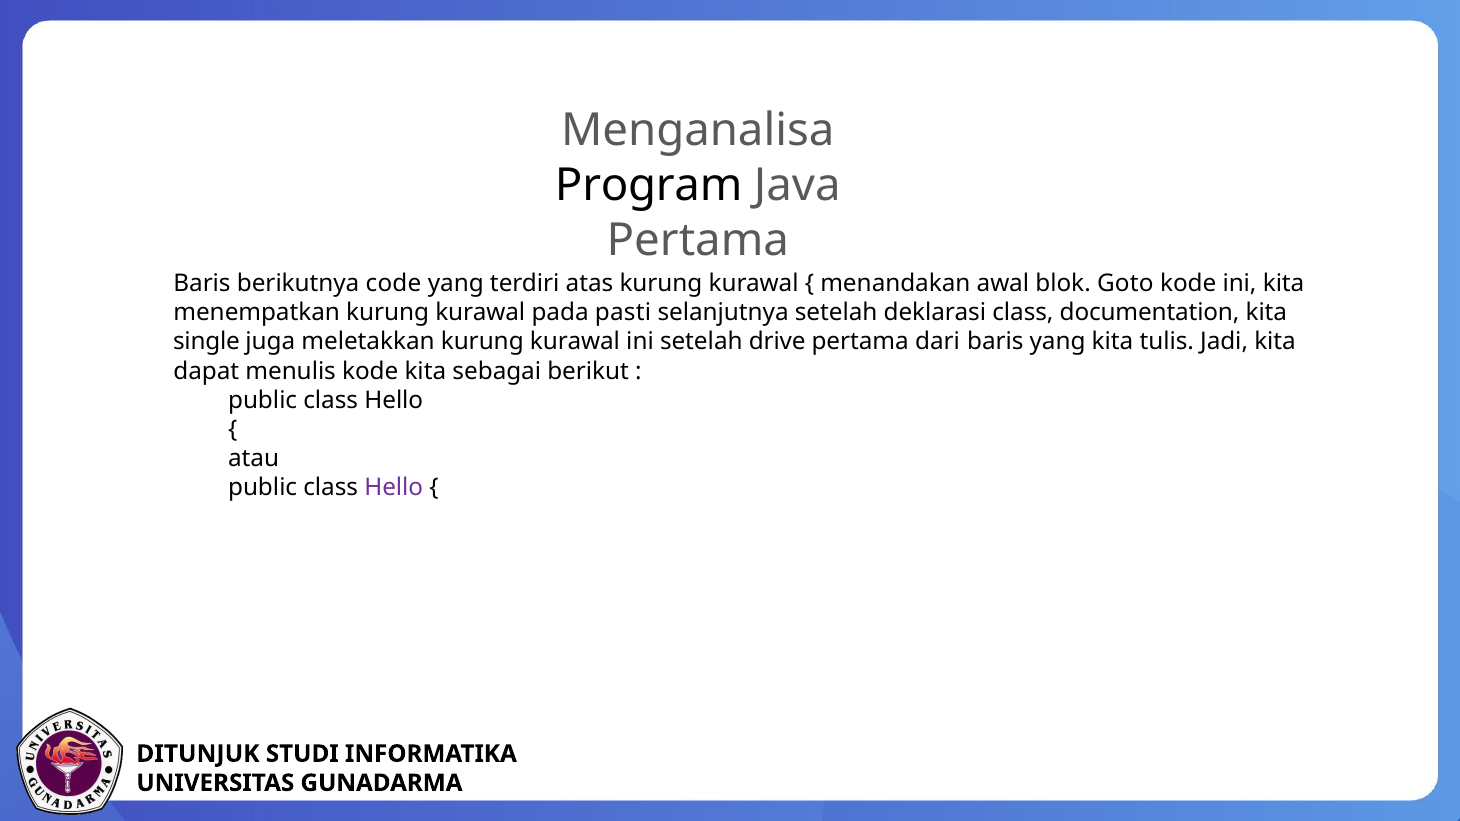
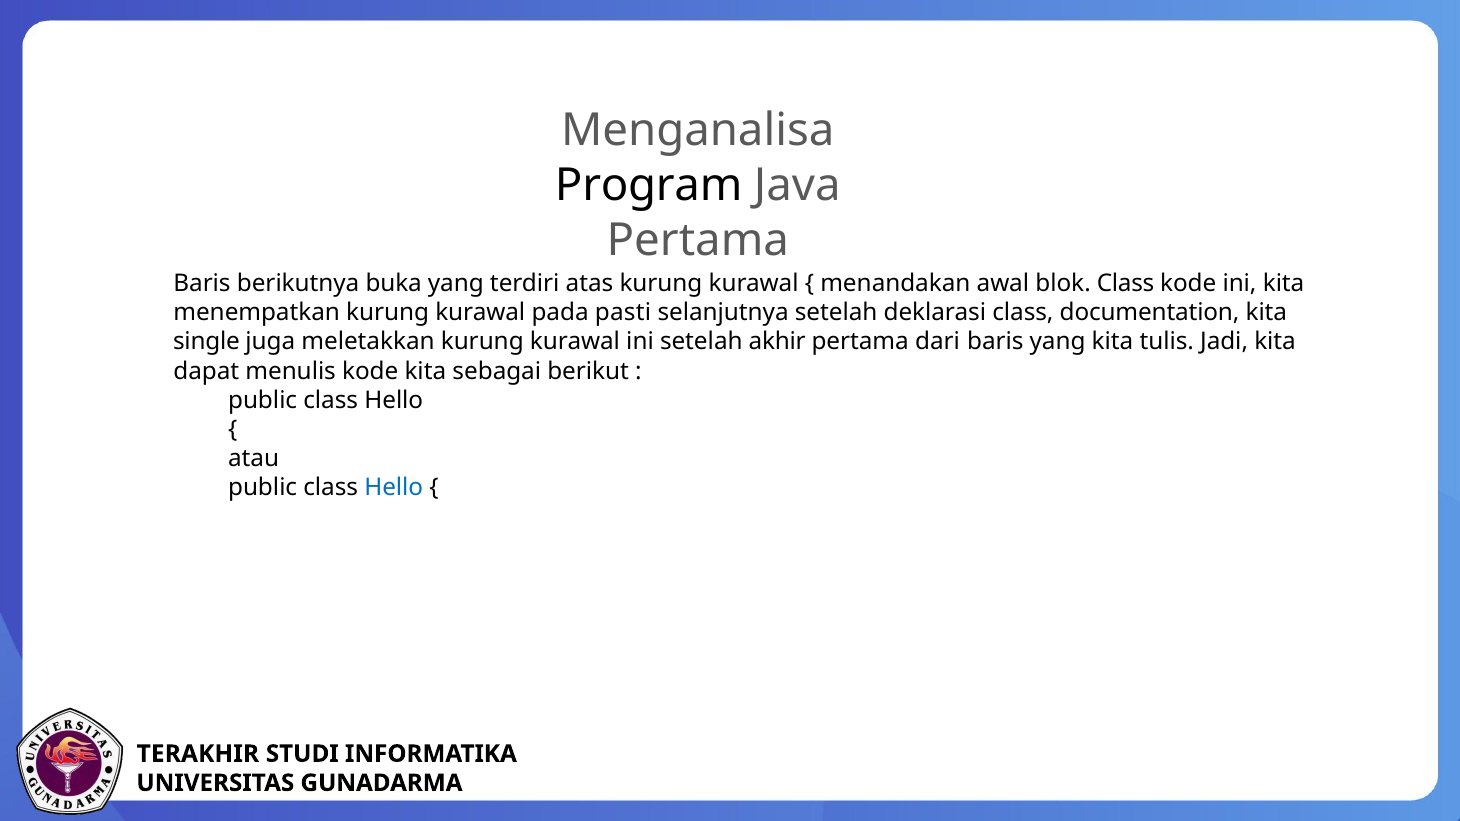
code: code -> buka (394, 284)
blok Goto: Goto -> Class (1126, 284)
drive: drive -> akhir (777, 342)
Hello colour: purple -> blue (394, 488)
DITUNJUK: DITUNJUK -> TERAKHIR (198, 754)
